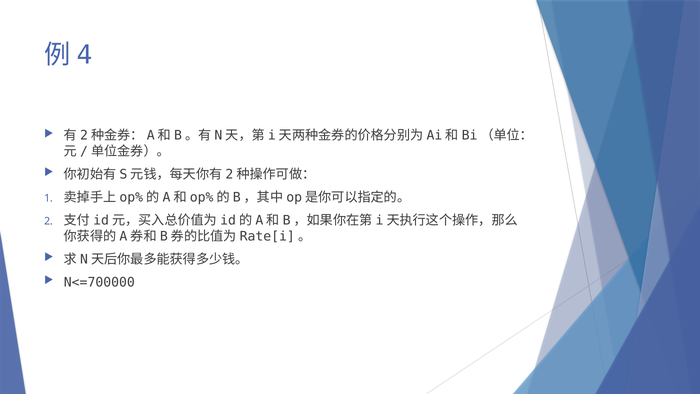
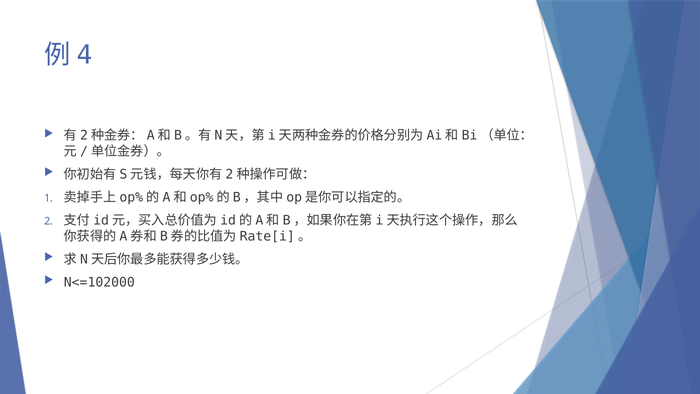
N<=700000: N<=700000 -> N<=102000 (99, 282)
